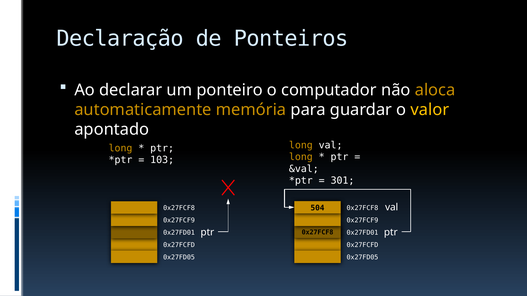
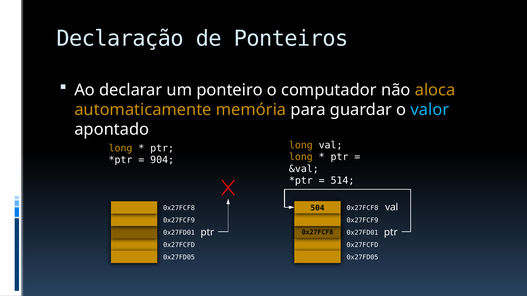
valor colour: yellow -> light blue (430, 110)
103: 103 -> 904 (162, 160)
301: 301 -> 514 (342, 181)
